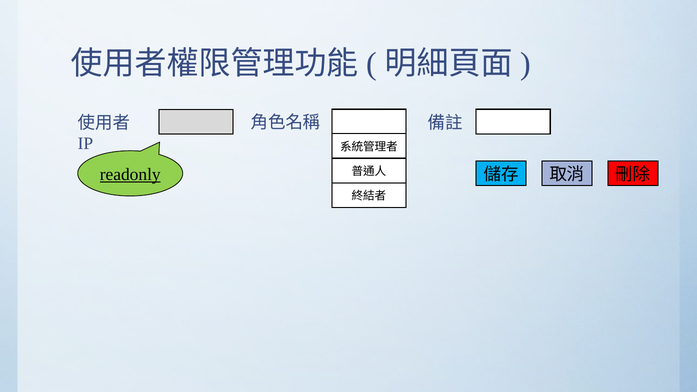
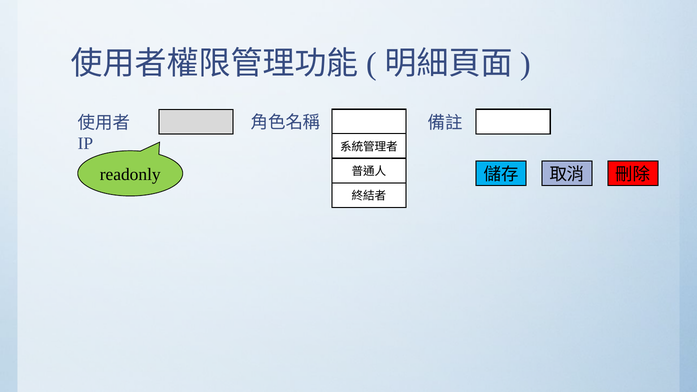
readonly underline: present -> none (130, 175)
